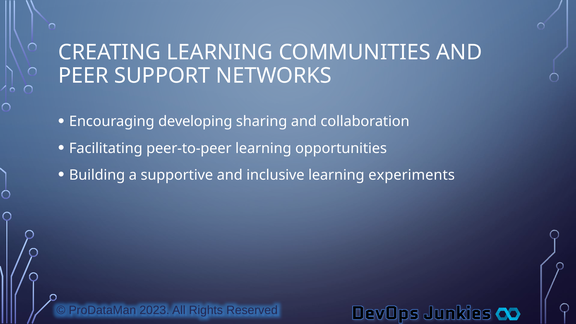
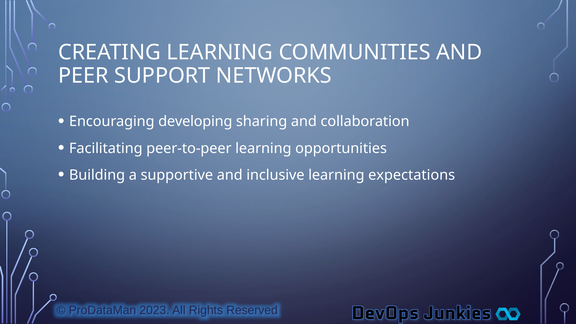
experiments: experiments -> expectations (412, 175)
